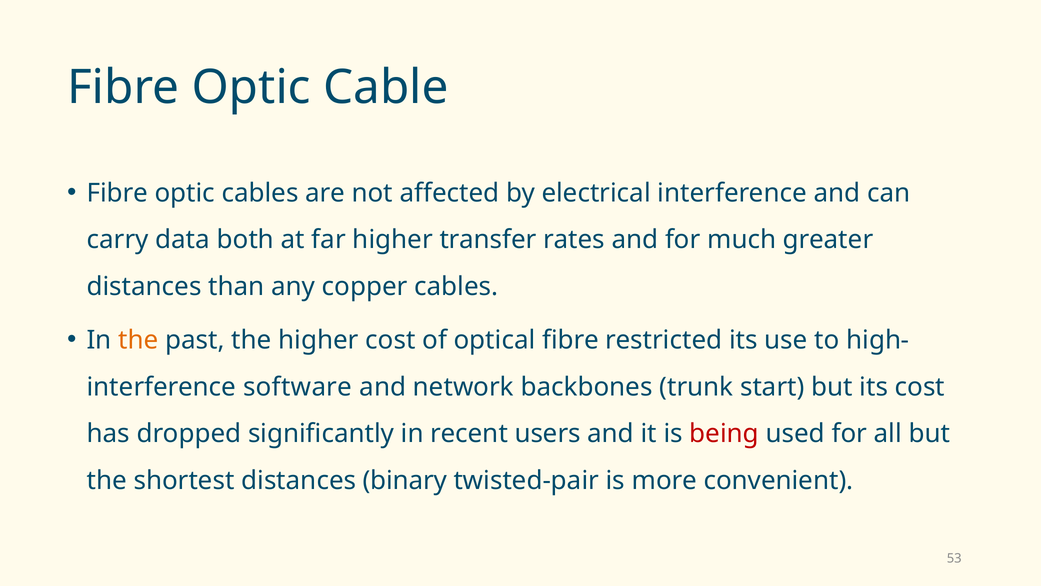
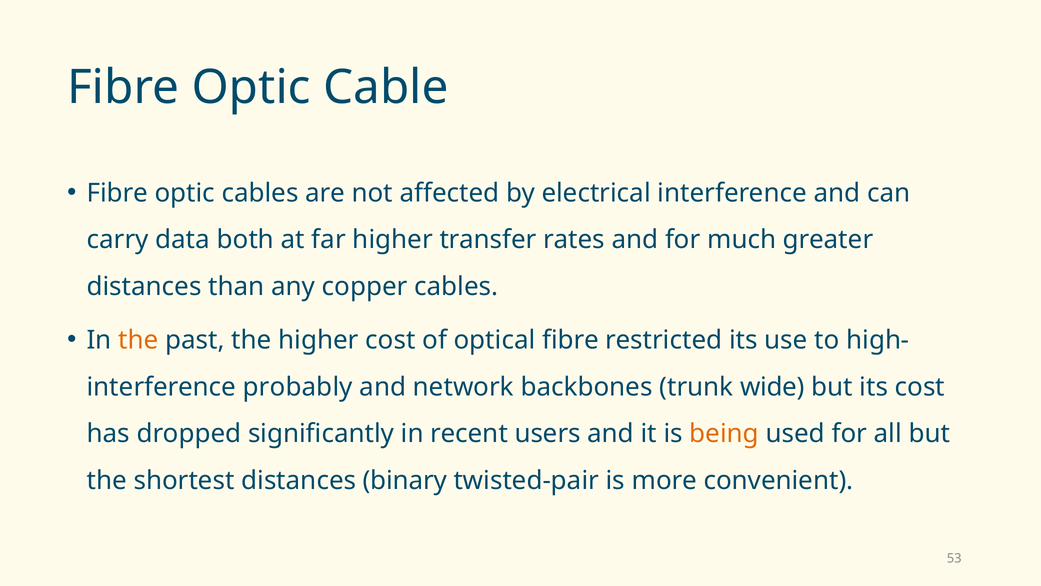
software: software -> probably (298, 387)
start: start -> wide (772, 387)
being colour: red -> orange (724, 434)
